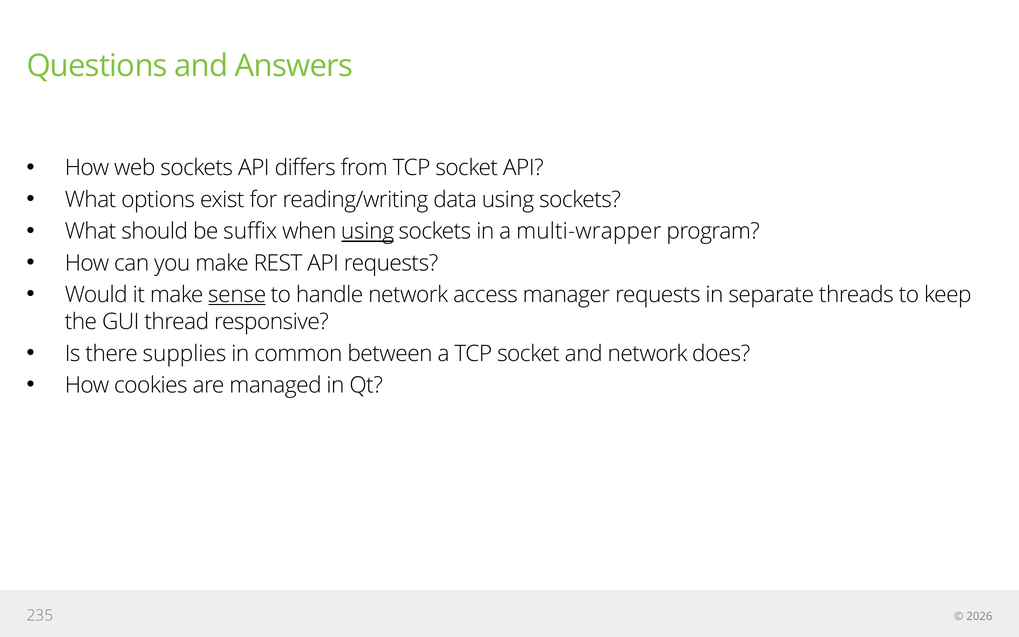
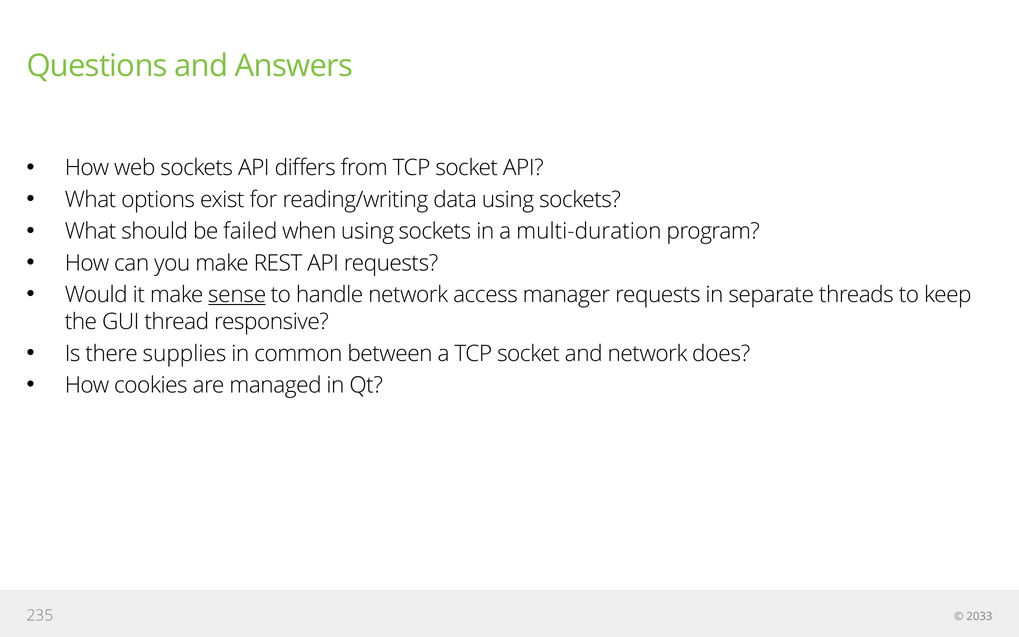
suffix: suffix -> failed (250, 231)
using underline: present -> none (368, 231)
multi-wrapper: multi-wrapper -> multi-duration (589, 231)
2026: 2026 -> 2033 (979, 617)
